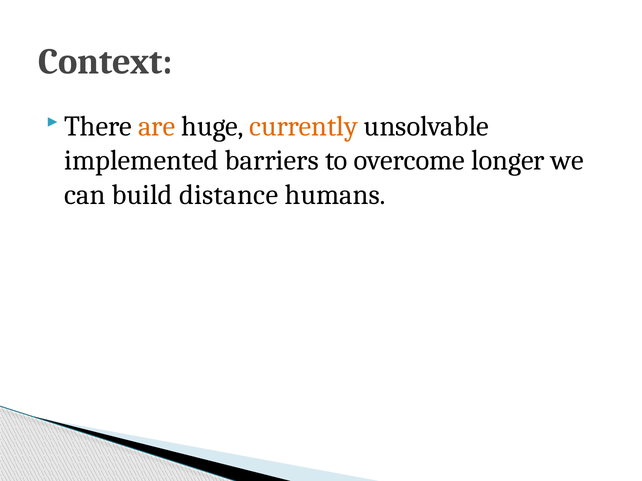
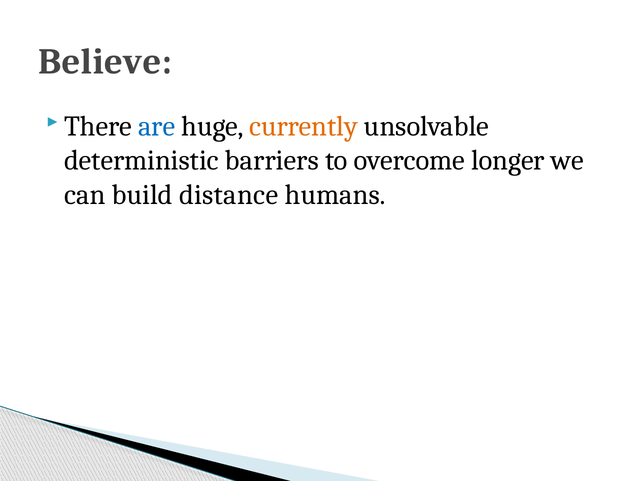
Context: Context -> Believe (105, 62)
are colour: orange -> blue (157, 126)
implemented: implemented -> deterministic (141, 161)
